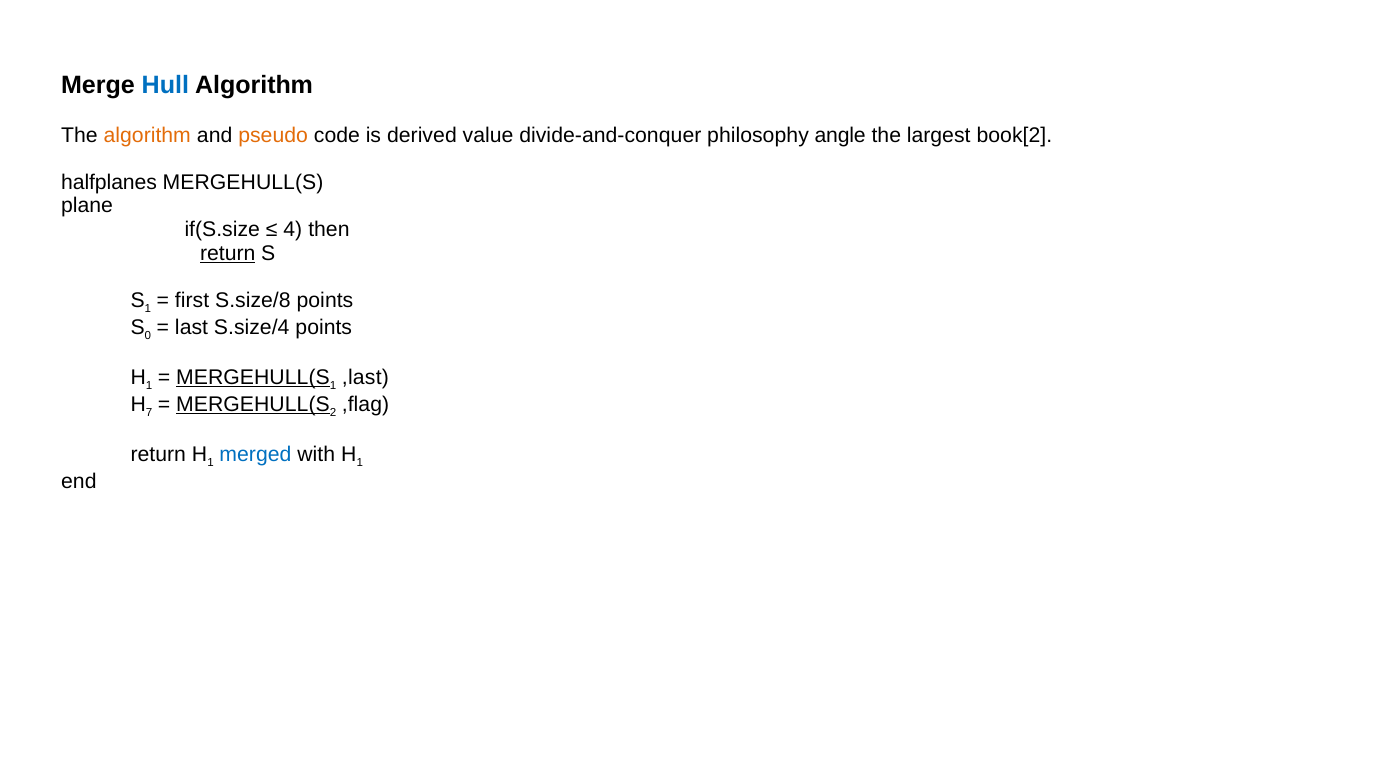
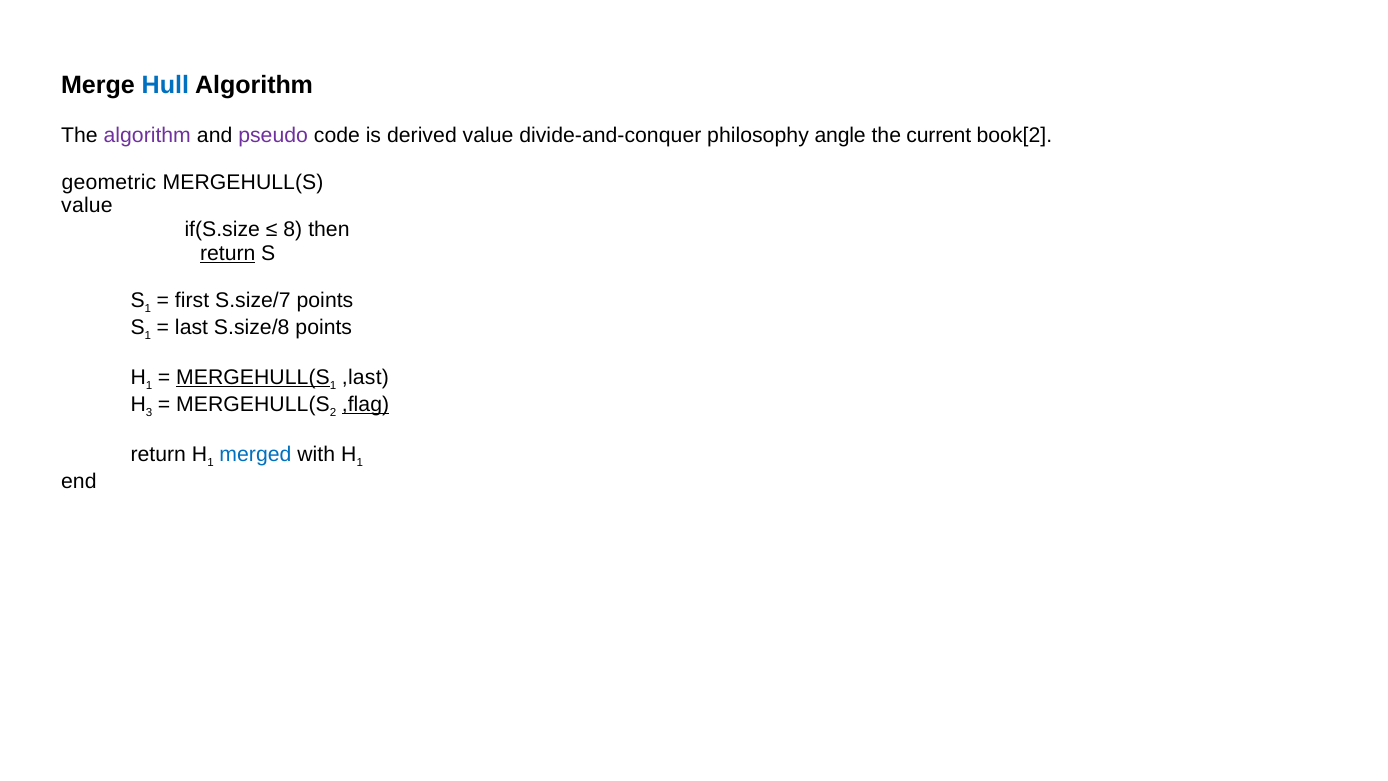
algorithm colour: orange -> purple (147, 135)
pseudo colour: orange -> purple (273, 135)
largest: largest -> current (939, 135)
halfplanes: halfplanes -> geometric (109, 182)
plane: plane -> value (87, 206)
4: 4 -> 8 (293, 229)
S.size/8: S.size/8 -> S.size/7 (253, 300)
0: 0 -> 1 (148, 335)
S.size/4: S.size/4 -> S.size/8 (252, 327)
7: 7 -> 3 (149, 412)
MERGEHULL(S underline: present -> none (253, 404)
,flag underline: none -> present (366, 404)
